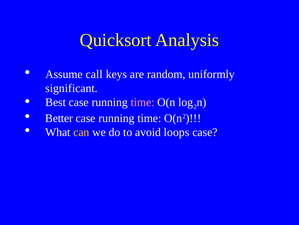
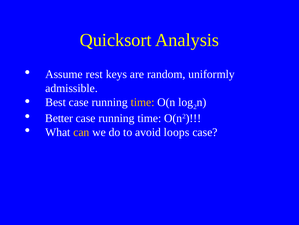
call: call -> rest (94, 74)
significant: significant -> admissible (72, 88)
time colour: pink -> yellow (143, 102)
